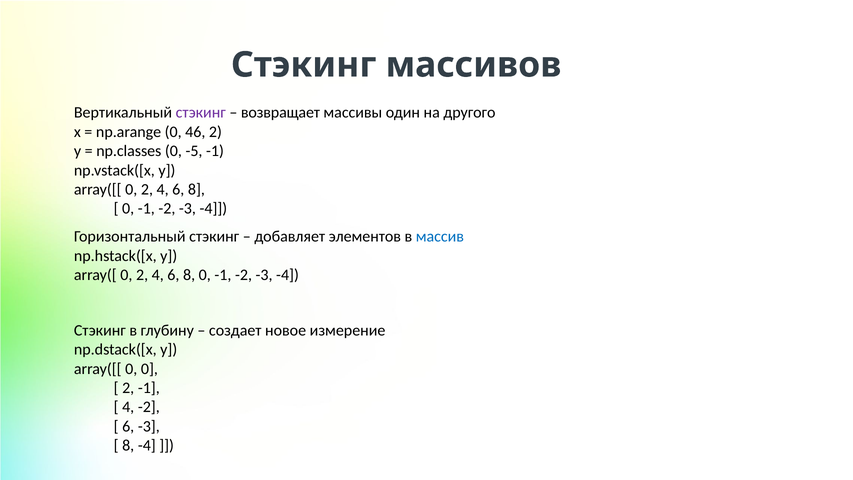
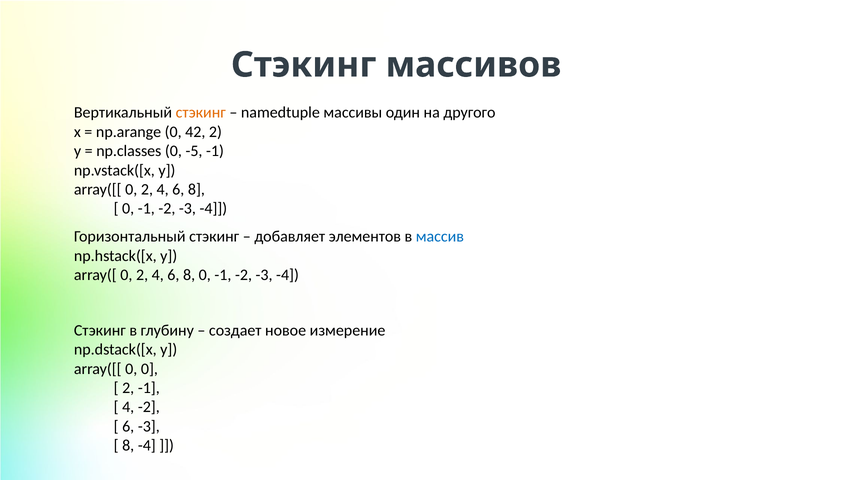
стэкинг colour: purple -> orange (201, 113)
возвращает: возвращает -> namedtuple (280, 113)
46: 46 -> 42 (195, 132)
